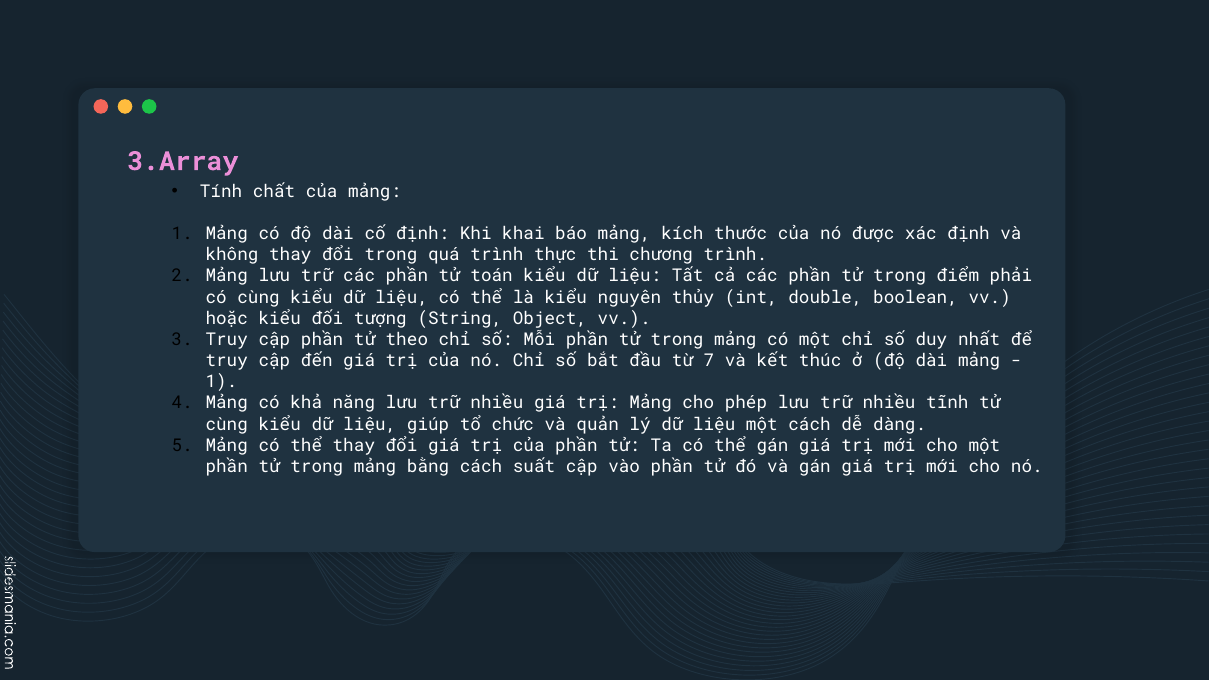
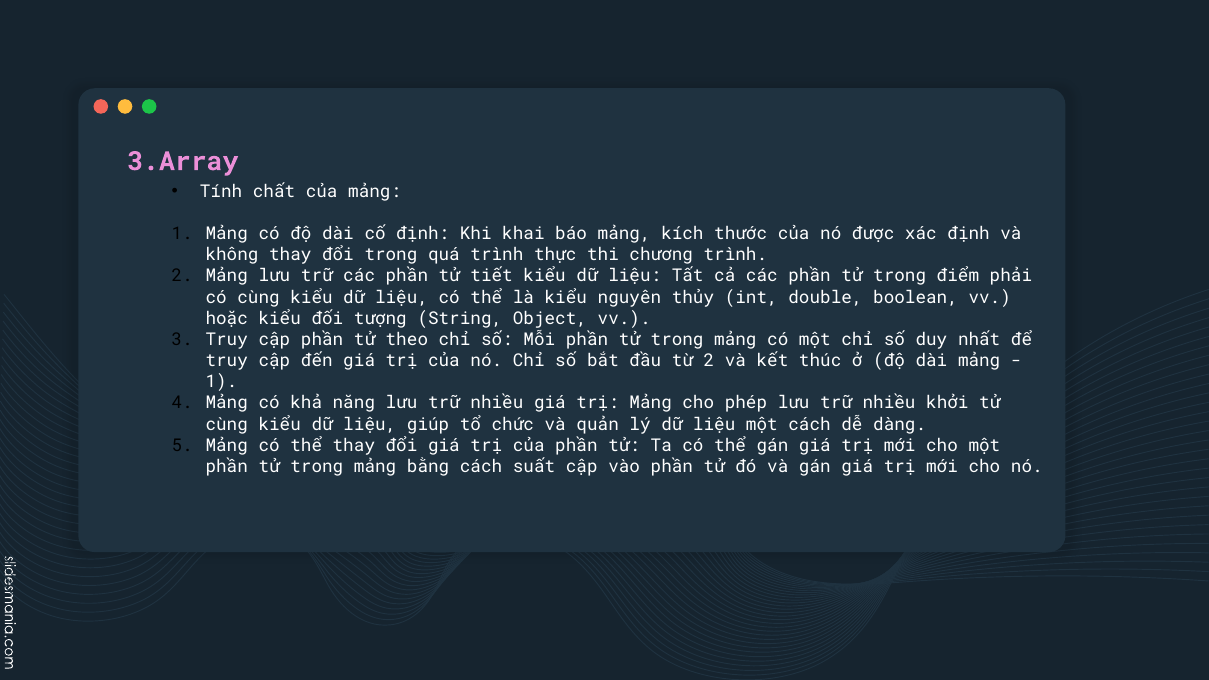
toán: toán -> tiết (492, 276)
từ 7: 7 -> 2 (709, 361)
tĩnh: tĩnh -> khởi (947, 403)
